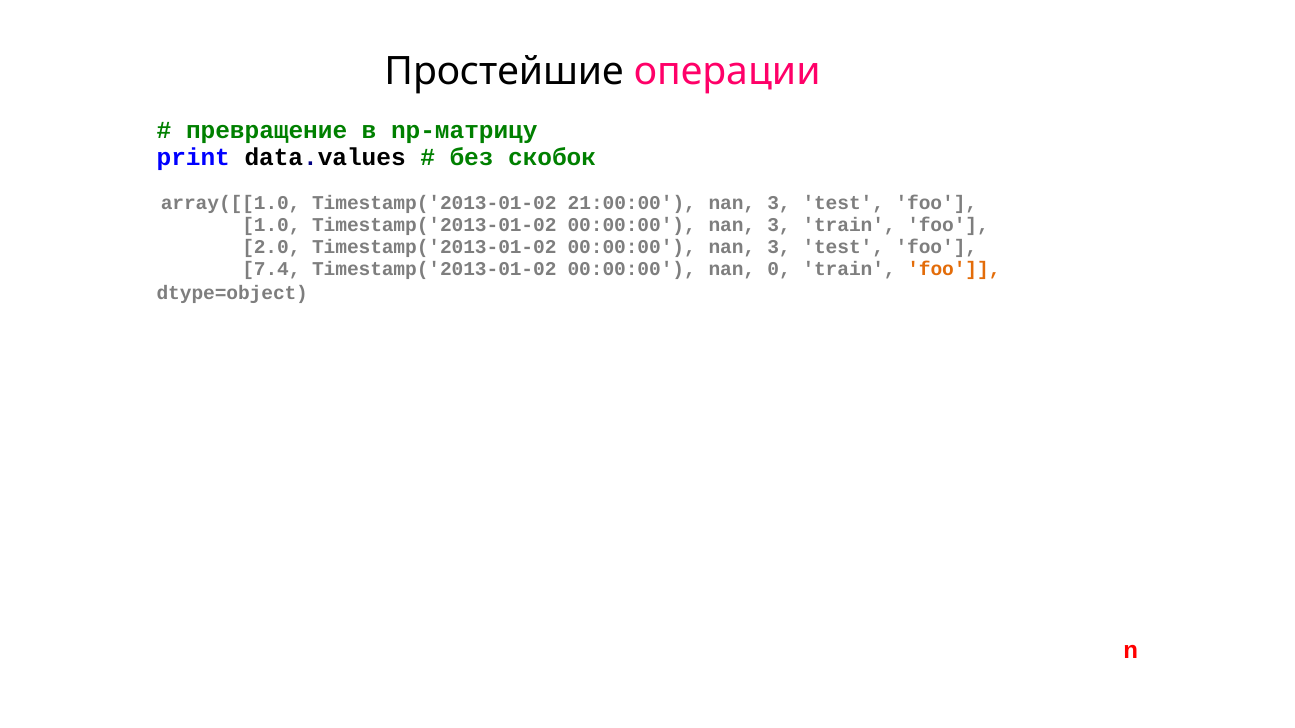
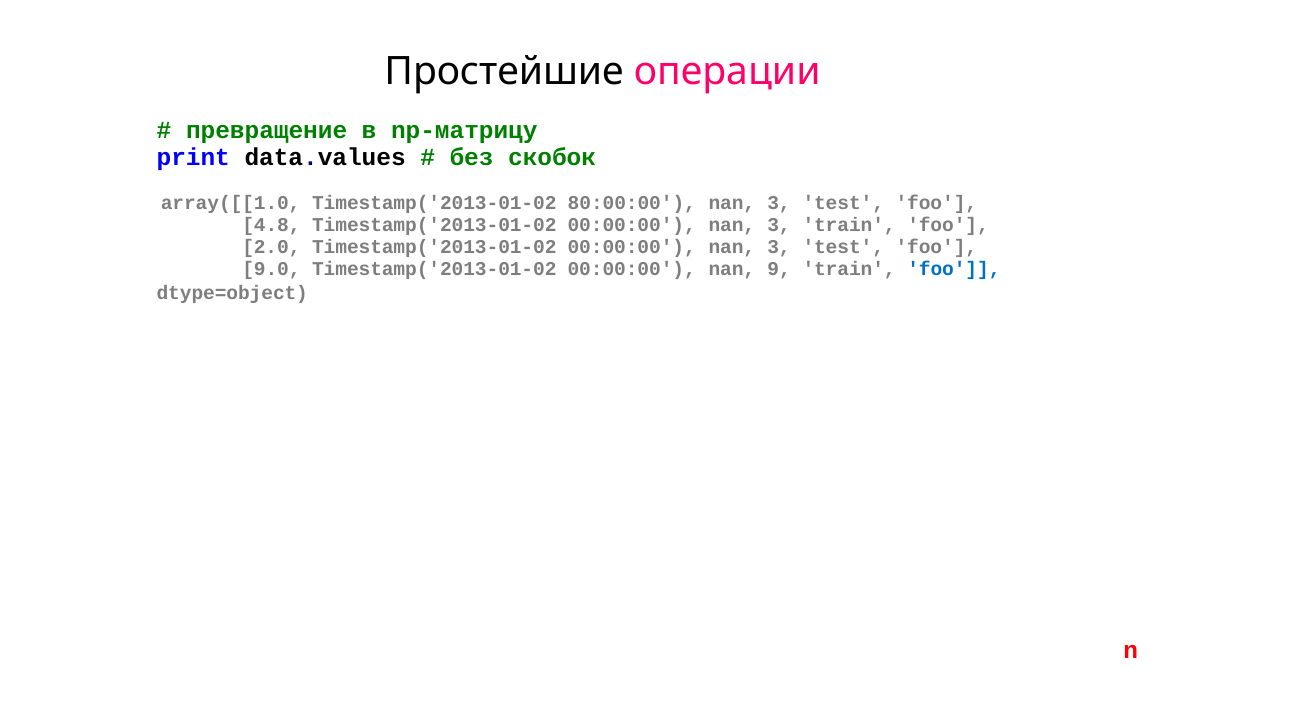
21:00:00: 21:00:00 -> 80:00:00 (632, 203)
1.0: 1.0 -> 4.8 (271, 225)
7.4: 7.4 -> 9.0 (271, 269)
0: 0 -> 9 (779, 269)
foo colour: orange -> blue (954, 269)
